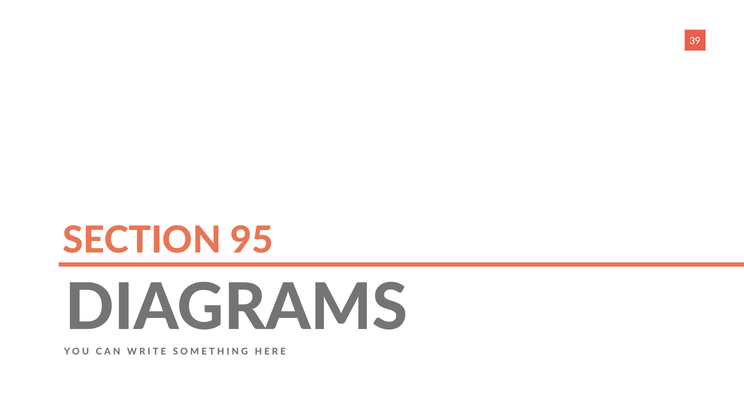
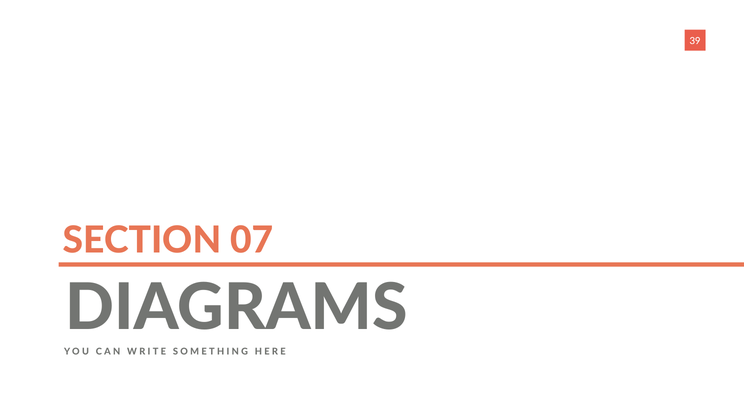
95: 95 -> 07 (252, 240)
